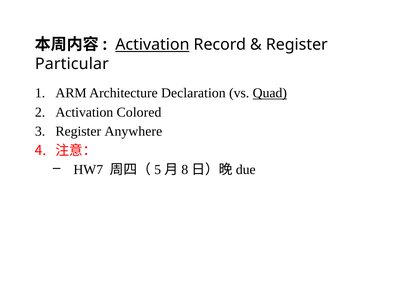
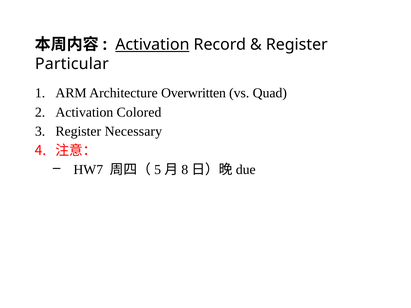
Declaration: Declaration -> Overwritten (193, 93)
Quad underline: present -> none (270, 93)
Anywhere: Anywhere -> Necessary (133, 132)
